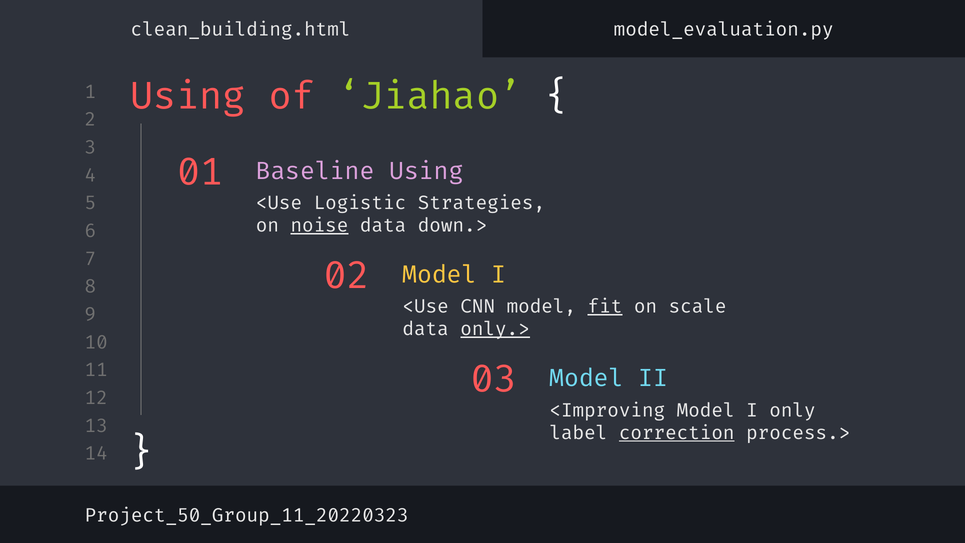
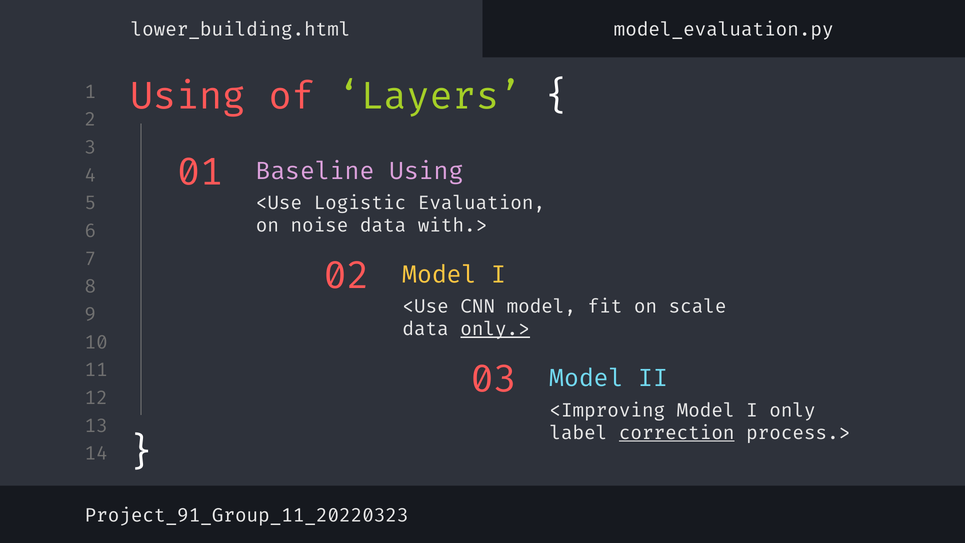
clean_building.html: clean_building.html -> lower_building.html (240, 30)
Jiahao: Jiahao -> Layers (430, 96)
Strategies: Strategies -> Evaluation (481, 203)
noise underline: present -> none (319, 226)
down.>: down.> -> with.> (452, 226)
fit underline: present -> none (605, 307)
Project_50_Group_11_20220323: Project_50_Group_11_20220323 -> Project_91_Group_11_20220323 (247, 516)
